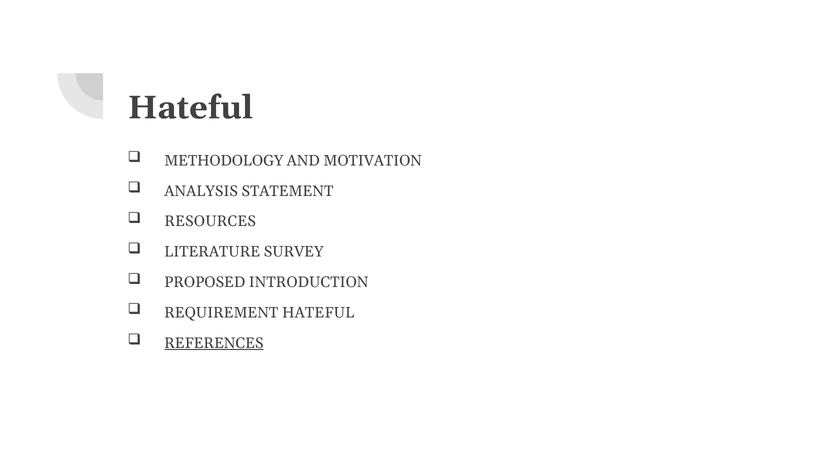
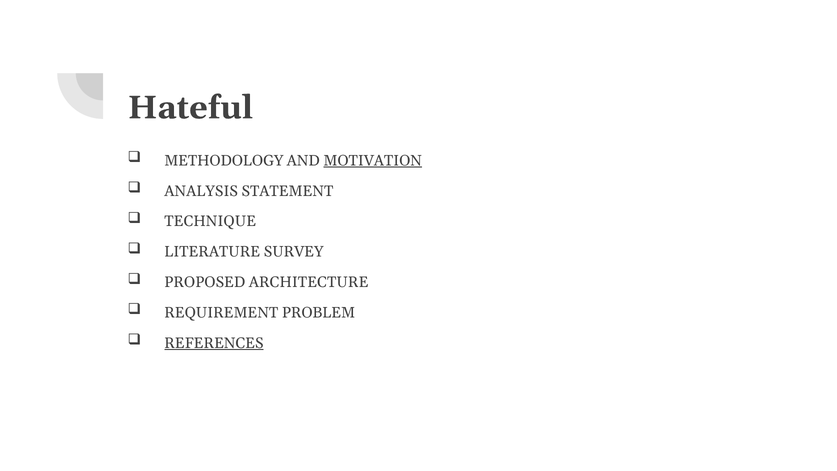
MOTIVATION underline: none -> present (373, 161)
RESOURCES: RESOURCES -> TECHNIQUE (210, 221)
INTRODUCTION: INTRODUCTION -> ARCHITECTURE (309, 282)
REQUIREMENT HATEFUL: HATEFUL -> PROBLEM (318, 313)
